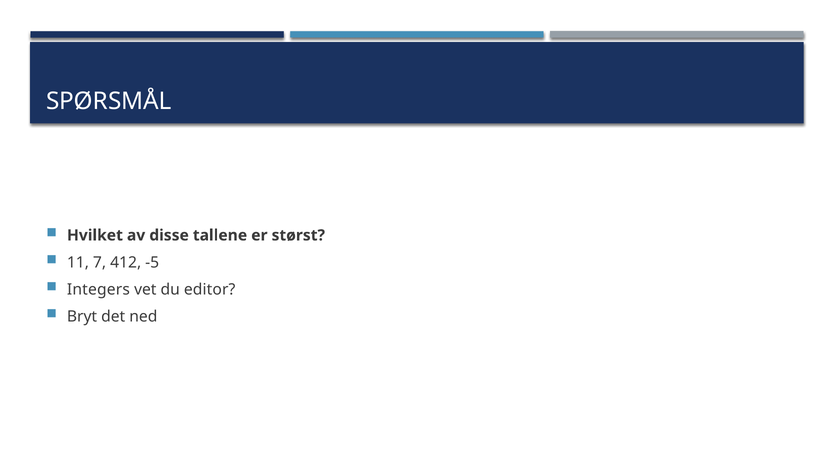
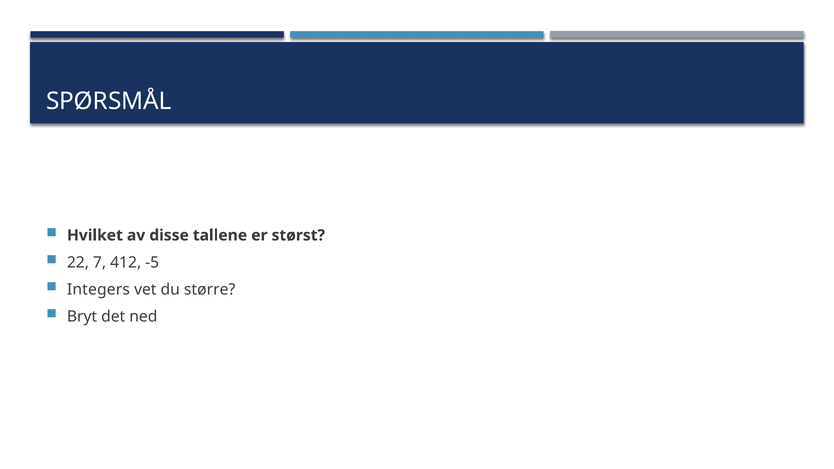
11: 11 -> 22 (78, 262)
editor: editor -> større (210, 290)
